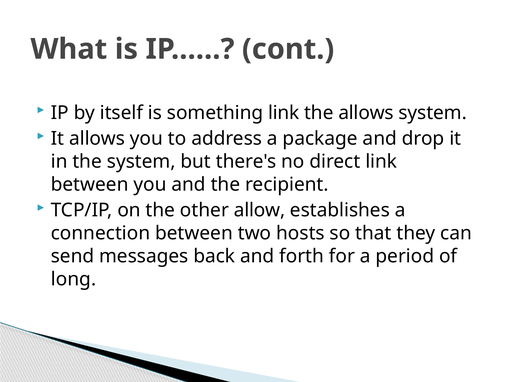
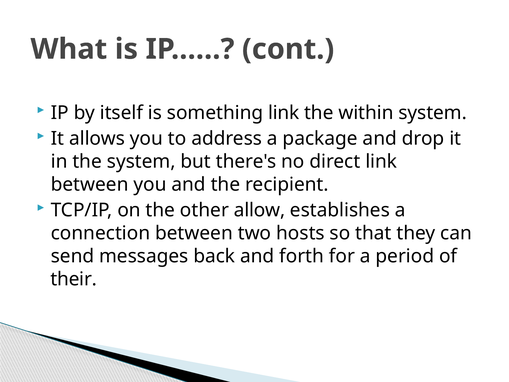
the allows: allows -> within (366, 113)
long: long -> their (74, 279)
